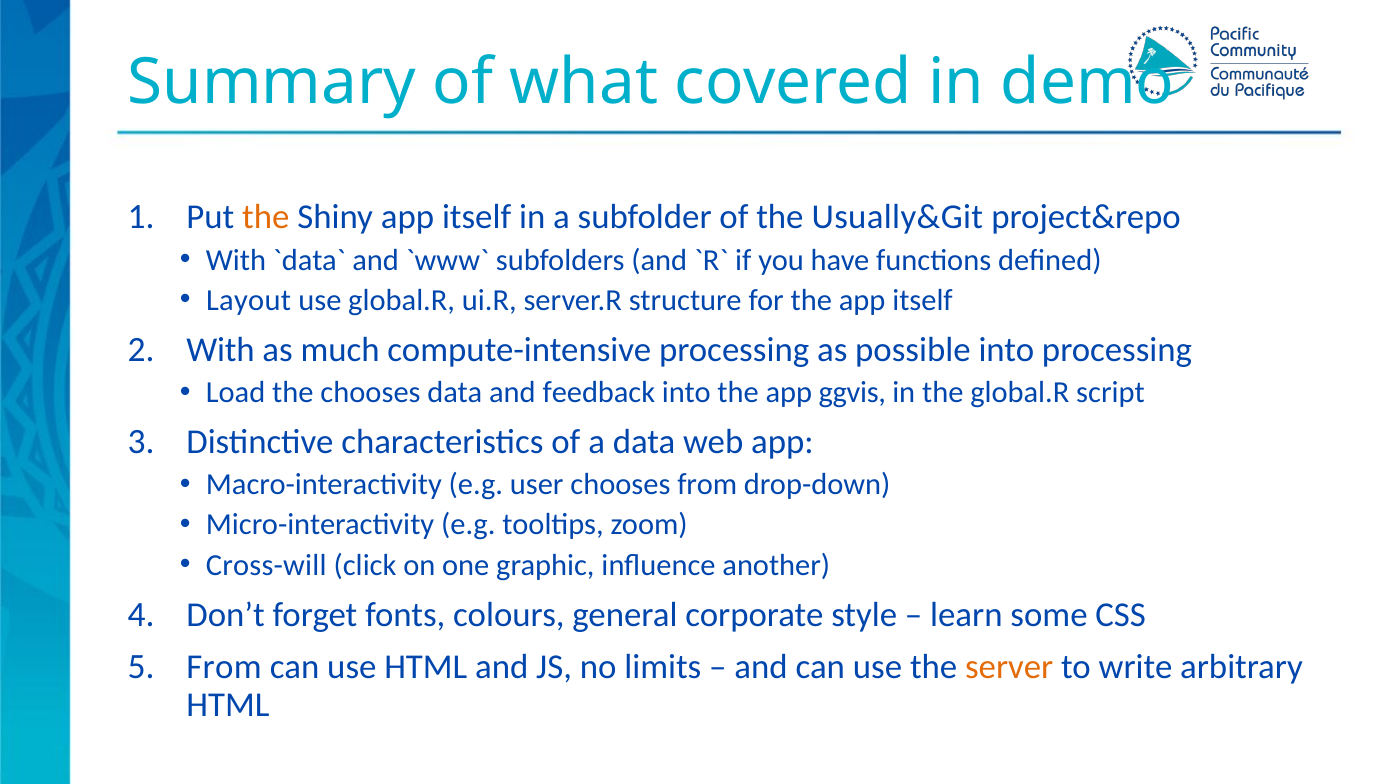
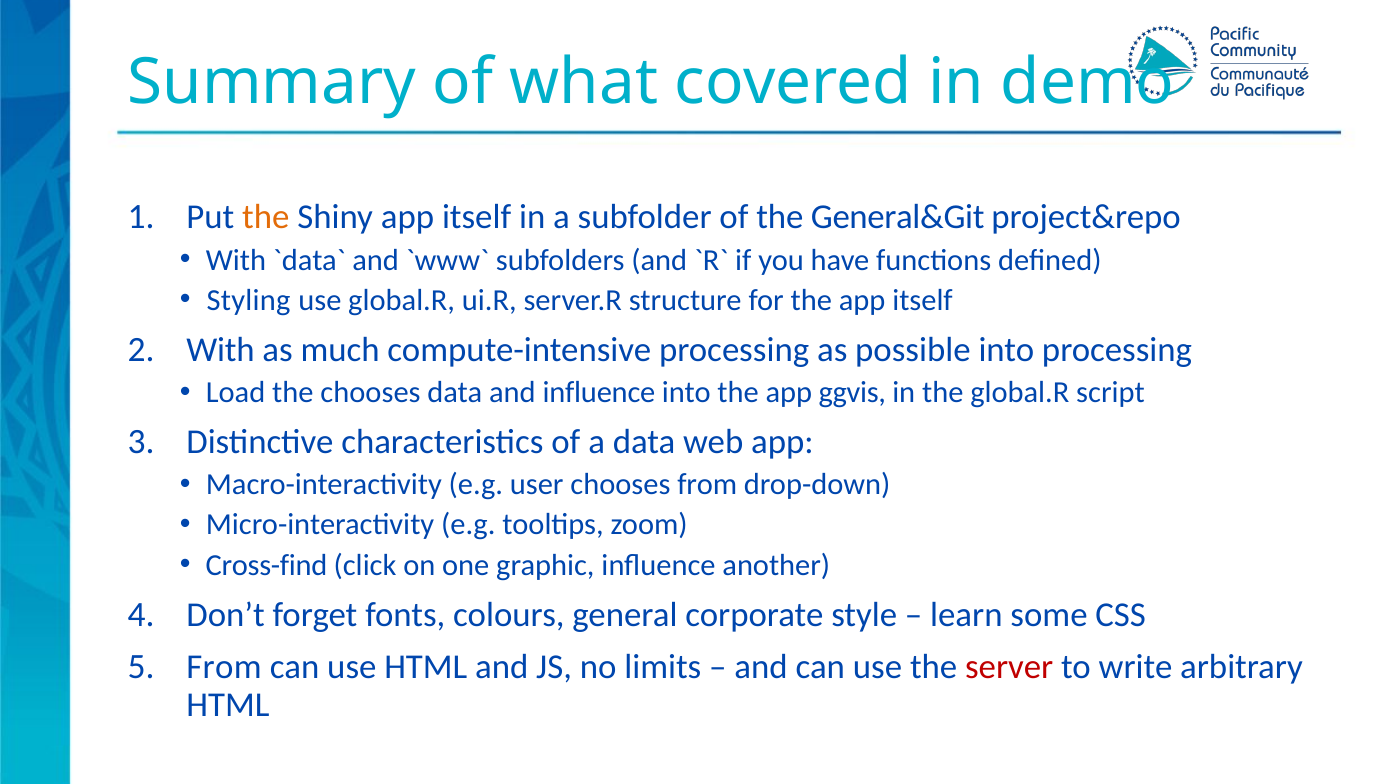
Usually&Git: Usually&Git -> General&Git (898, 217)
Layout: Layout -> Styling (249, 300)
and feedback: feedback -> influence (599, 392)
Cross-will: Cross-will -> Cross-find (266, 565)
server colour: orange -> red (1009, 667)
